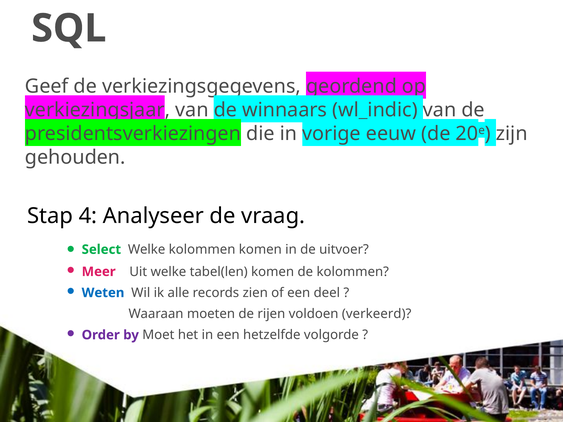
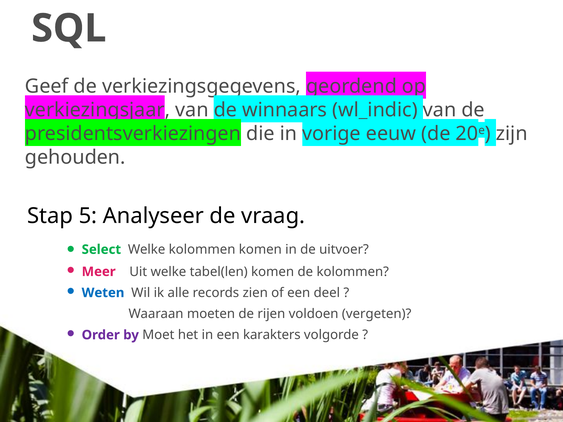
4: 4 -> 5 (88, 216)
verkeerd: verkeerd -> vergeten (377, 314)
hetzelfde: hetzelfde -> karakters (272, 335)
